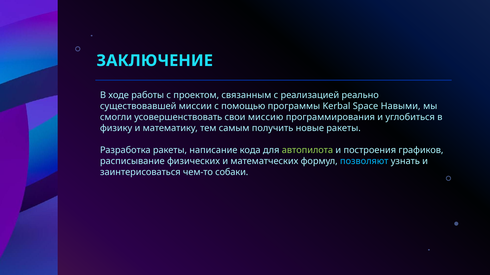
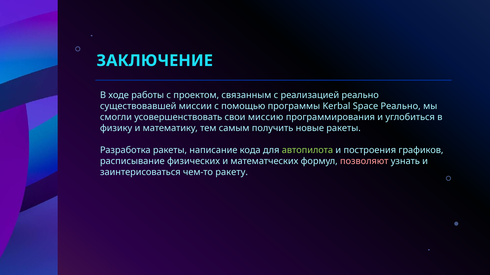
Space Навыми: Навыми -> Реально (401, 107)
позволяют colour: light blue -> pink (364, 162)
собаки: собаки -> ракету (232, 173)
